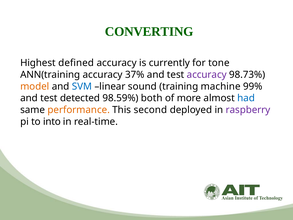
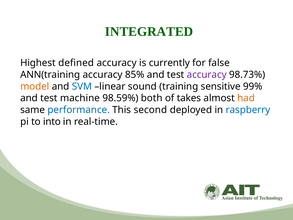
CONVERTING: CONVERTING -> INTEGRATED (149, 32)
tone: tone -> false (219, 63)
37%: 37% -> 85% (135, 75)
machine: machine -> sensitive (221, 86)
detected: detected -> machine (80, 98)
more: more -> takes (189, 98)
had colour: blue -> orange (246, 98)
performance colour: orange -> blue (79, 110)
raspberry colour: purple -> blue (248, 110)
